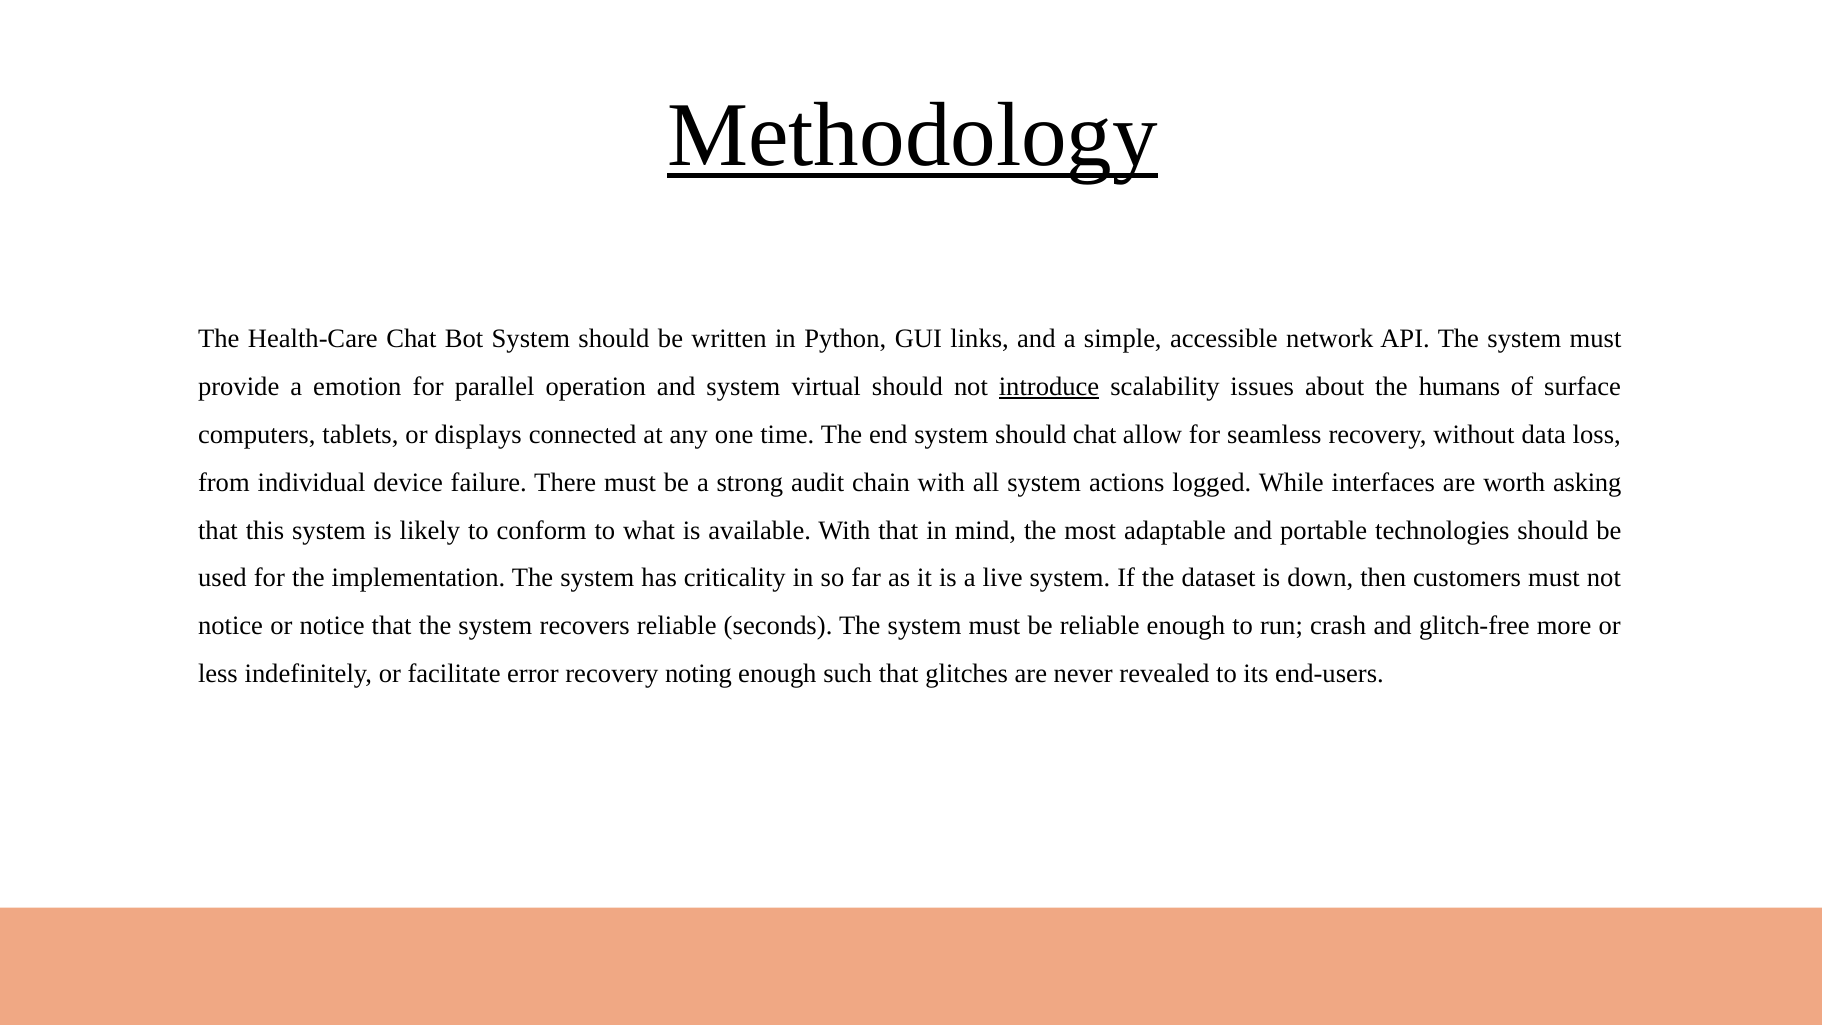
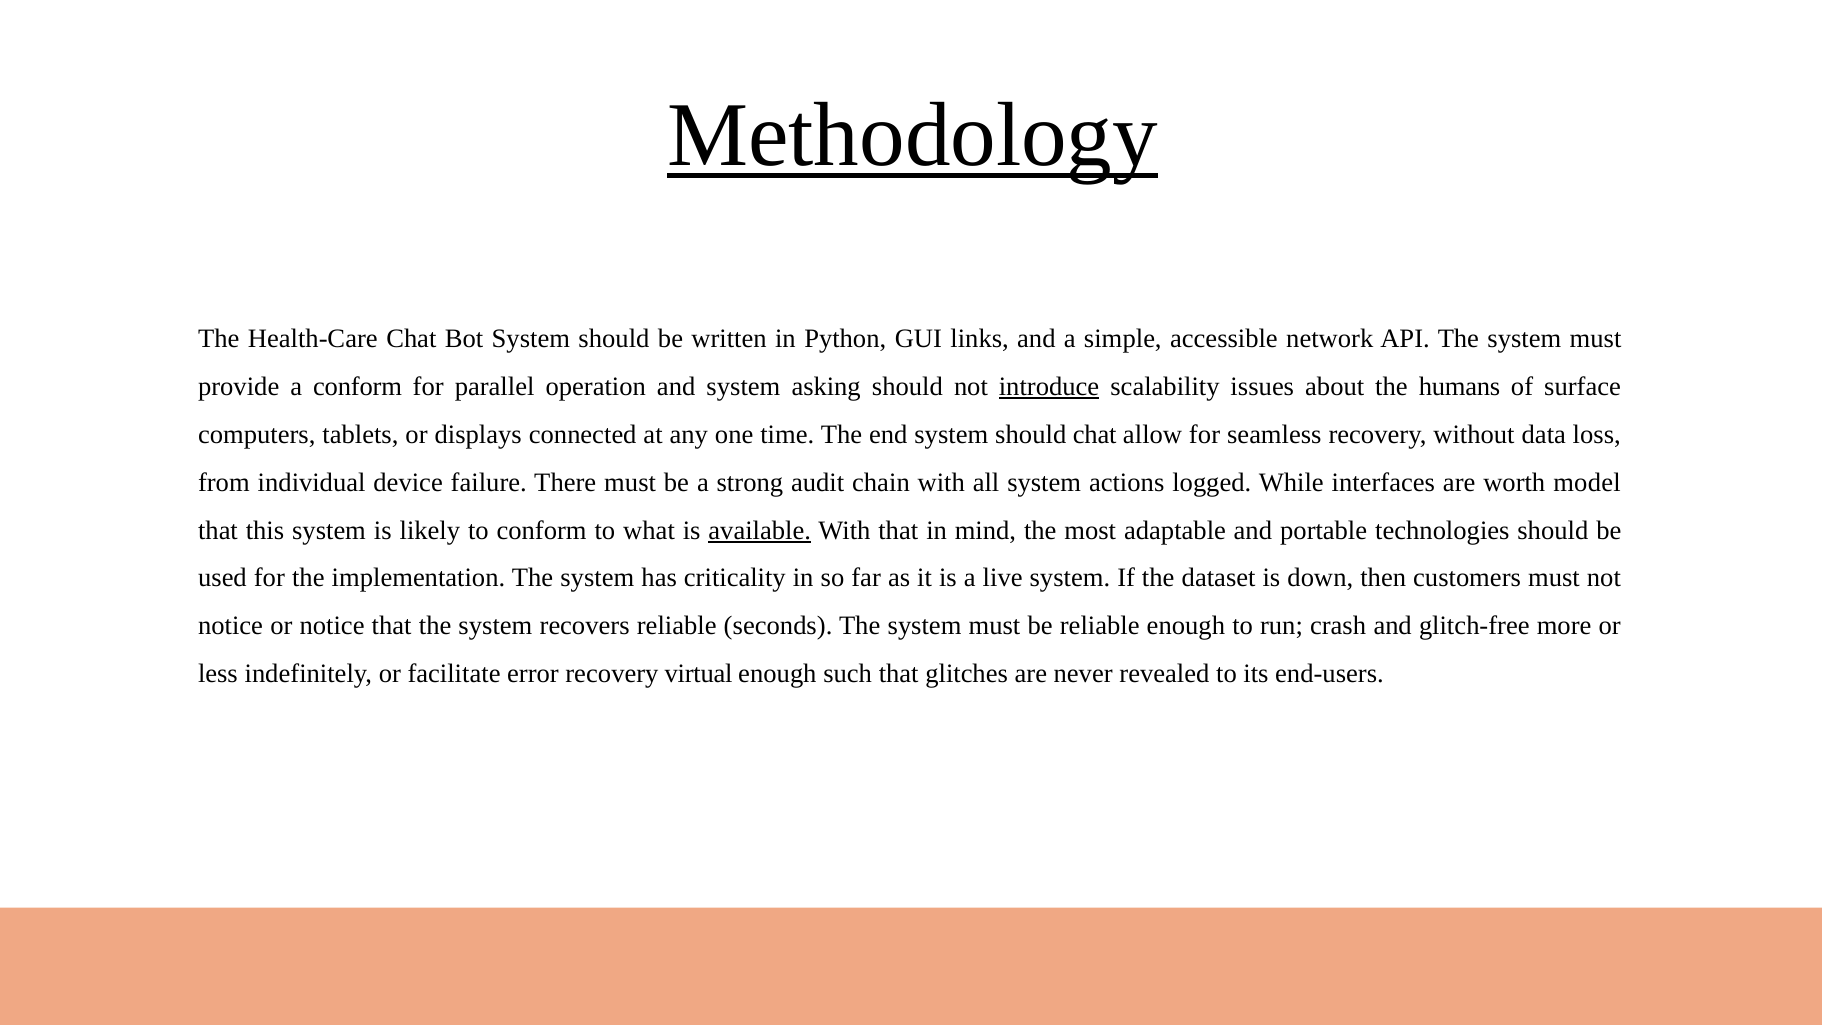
a emotion: emotion -> conform (358, 387)
virtual: virtual -> asking (826, 387)
asking: asking -> model (1587, 482)
available underline: none -> present (760, 530)
noting: noting -> virtual (699, 674)
